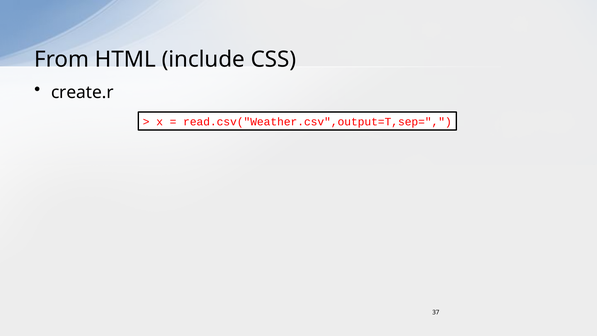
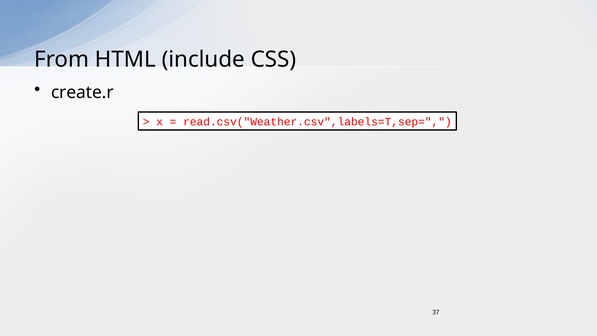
read.csv("Weather.csv",output=T,sep=: read.csv("Weather.csv",output=T,sep= -> read.csv("Weather.csv",labels=T,sep= (317, 122)
